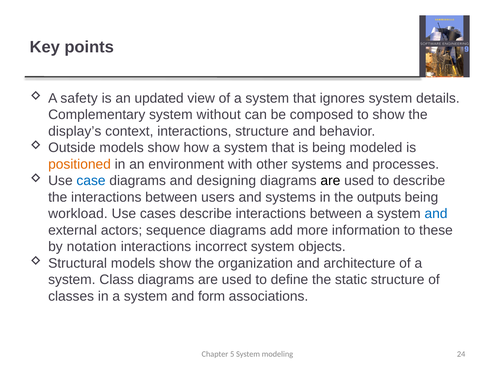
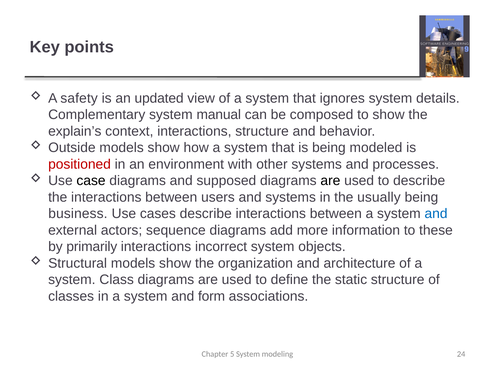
without: without -> manual (219, 115)
display’s: display’s -> explain’s (75, 131)
positioned colour: orange -> red (80, 164)
case colour: blue -> black (91, 181)
designing: designing -> supposed (226, 181)
outputs: outputs -> usually (379, 197)
workload: workload -> business (78, 214)
notation: notation -> primarily (92, 247)
